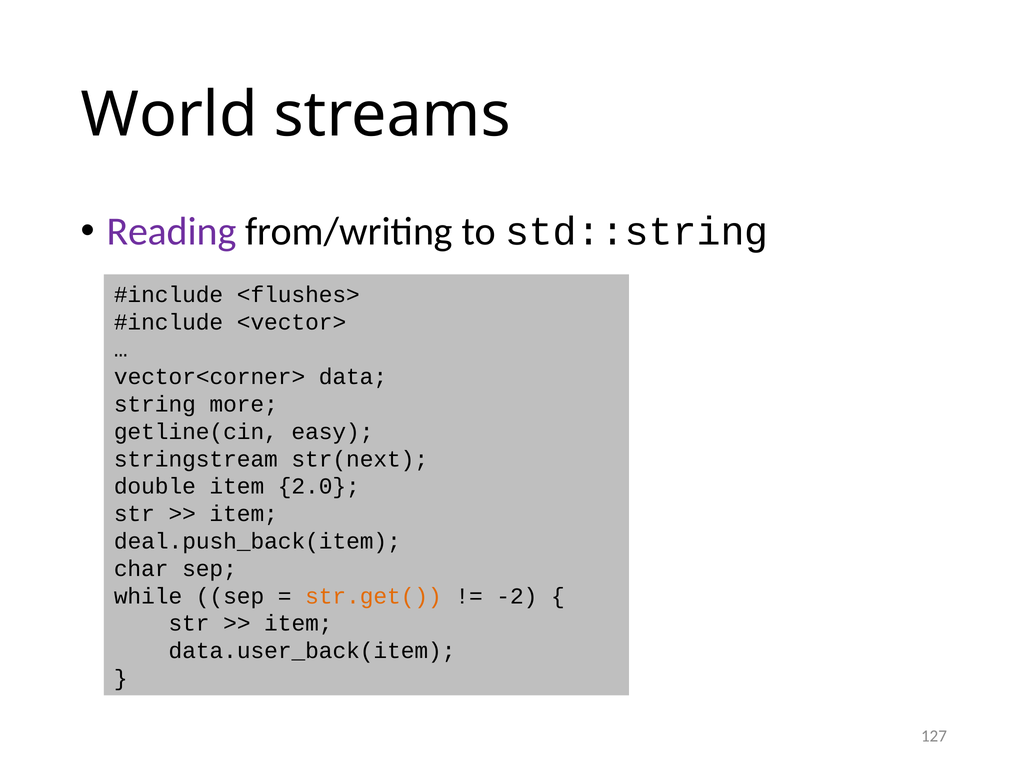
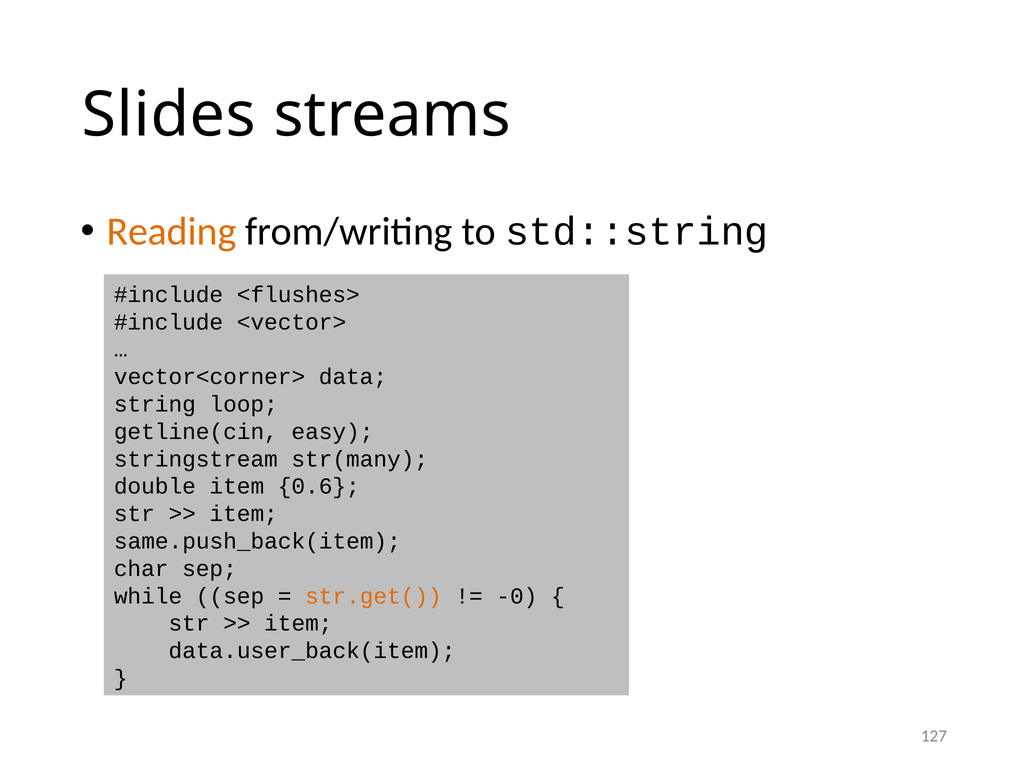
World: World -> Slides (169, 115)
Reading colour: purple -> orange (172, 232)
more: more -> loop (244, 404)
str(next: str(next -> str(many (360, 459)
2.0: 2.0 -> 0.6 (319, 486)
deal.push_back(item: deal.push_back(item -> same.push_back(item (257, 541)
-2: -2 -> -0 (517, 596)
